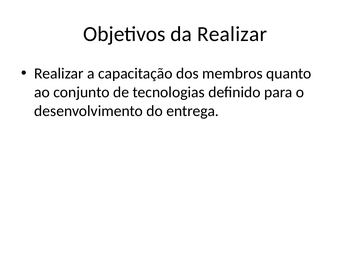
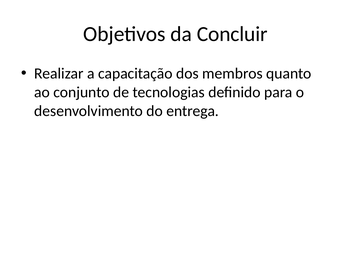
da Realizar: Realizar -> Concluir (232, 34)
